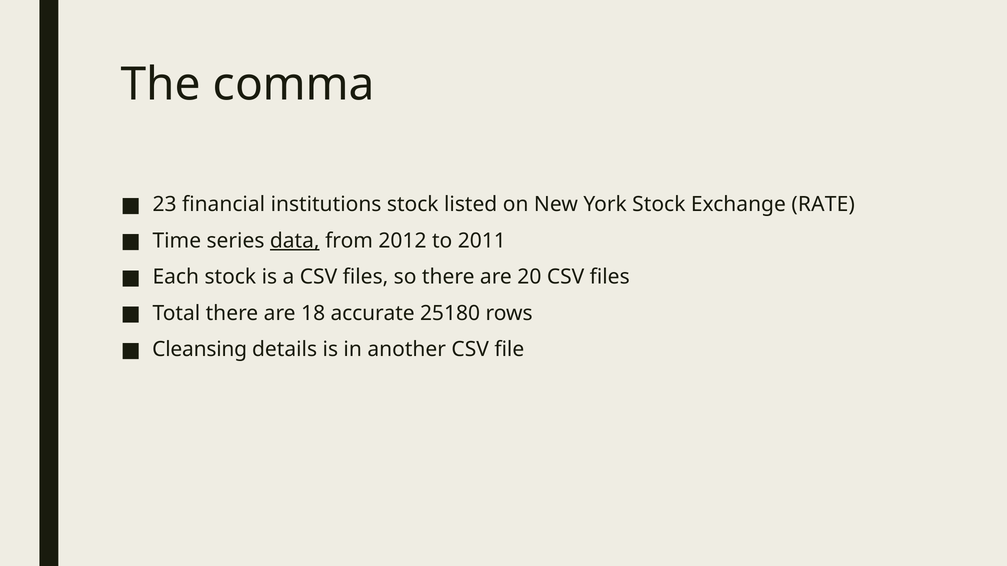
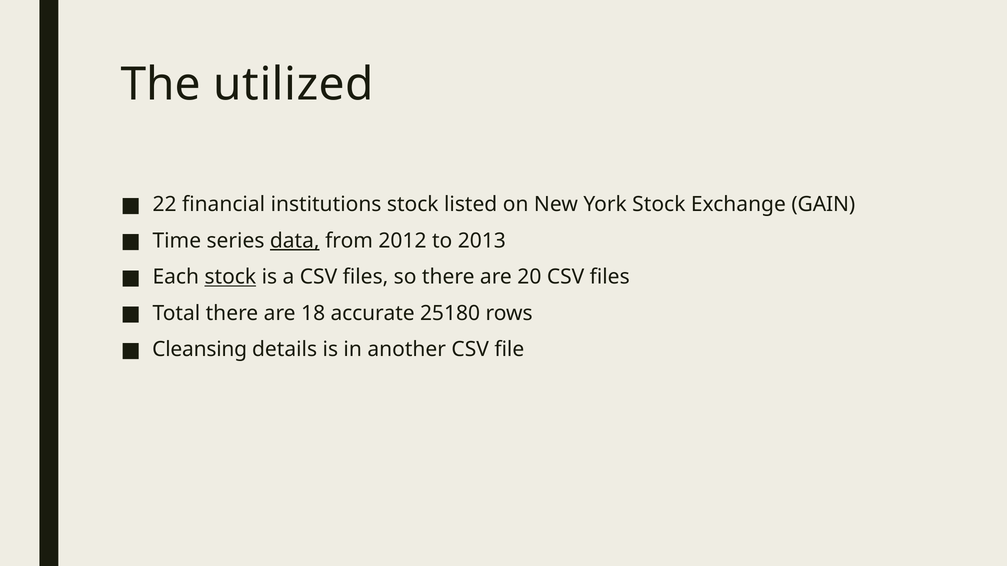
comma: comma -> utilized (294, 85)
23: 23 -> 22 (165, 205)
RATE: RATE -> GAIN (823, 205)
2011: 2011 -> 2013 (482, 241)
stock underline: none -> present (230, 277)
